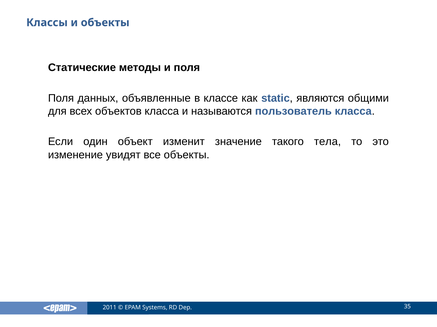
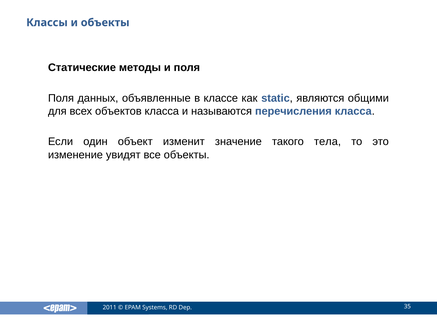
пользователь: пользователь -> перечисления (293, 111)
